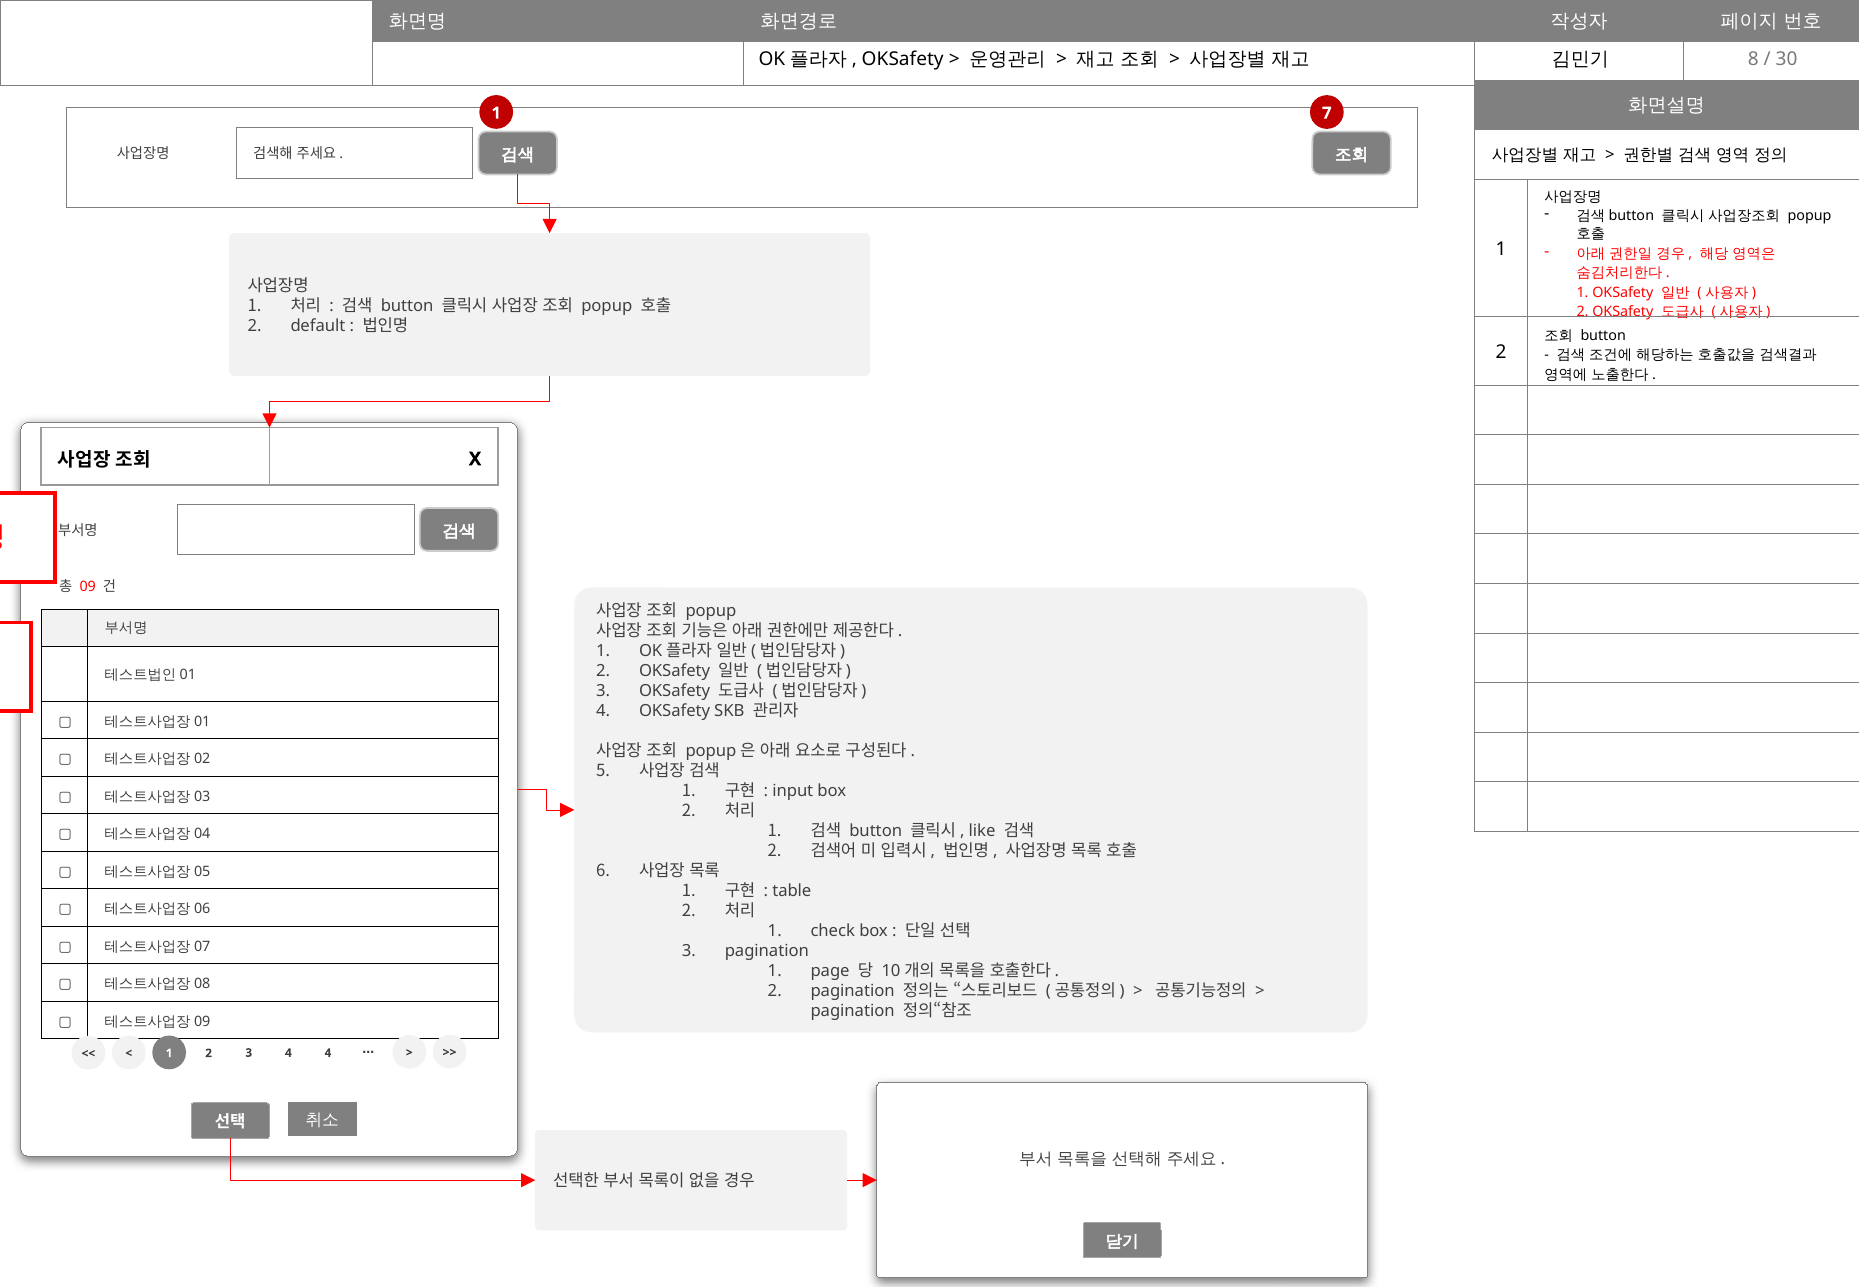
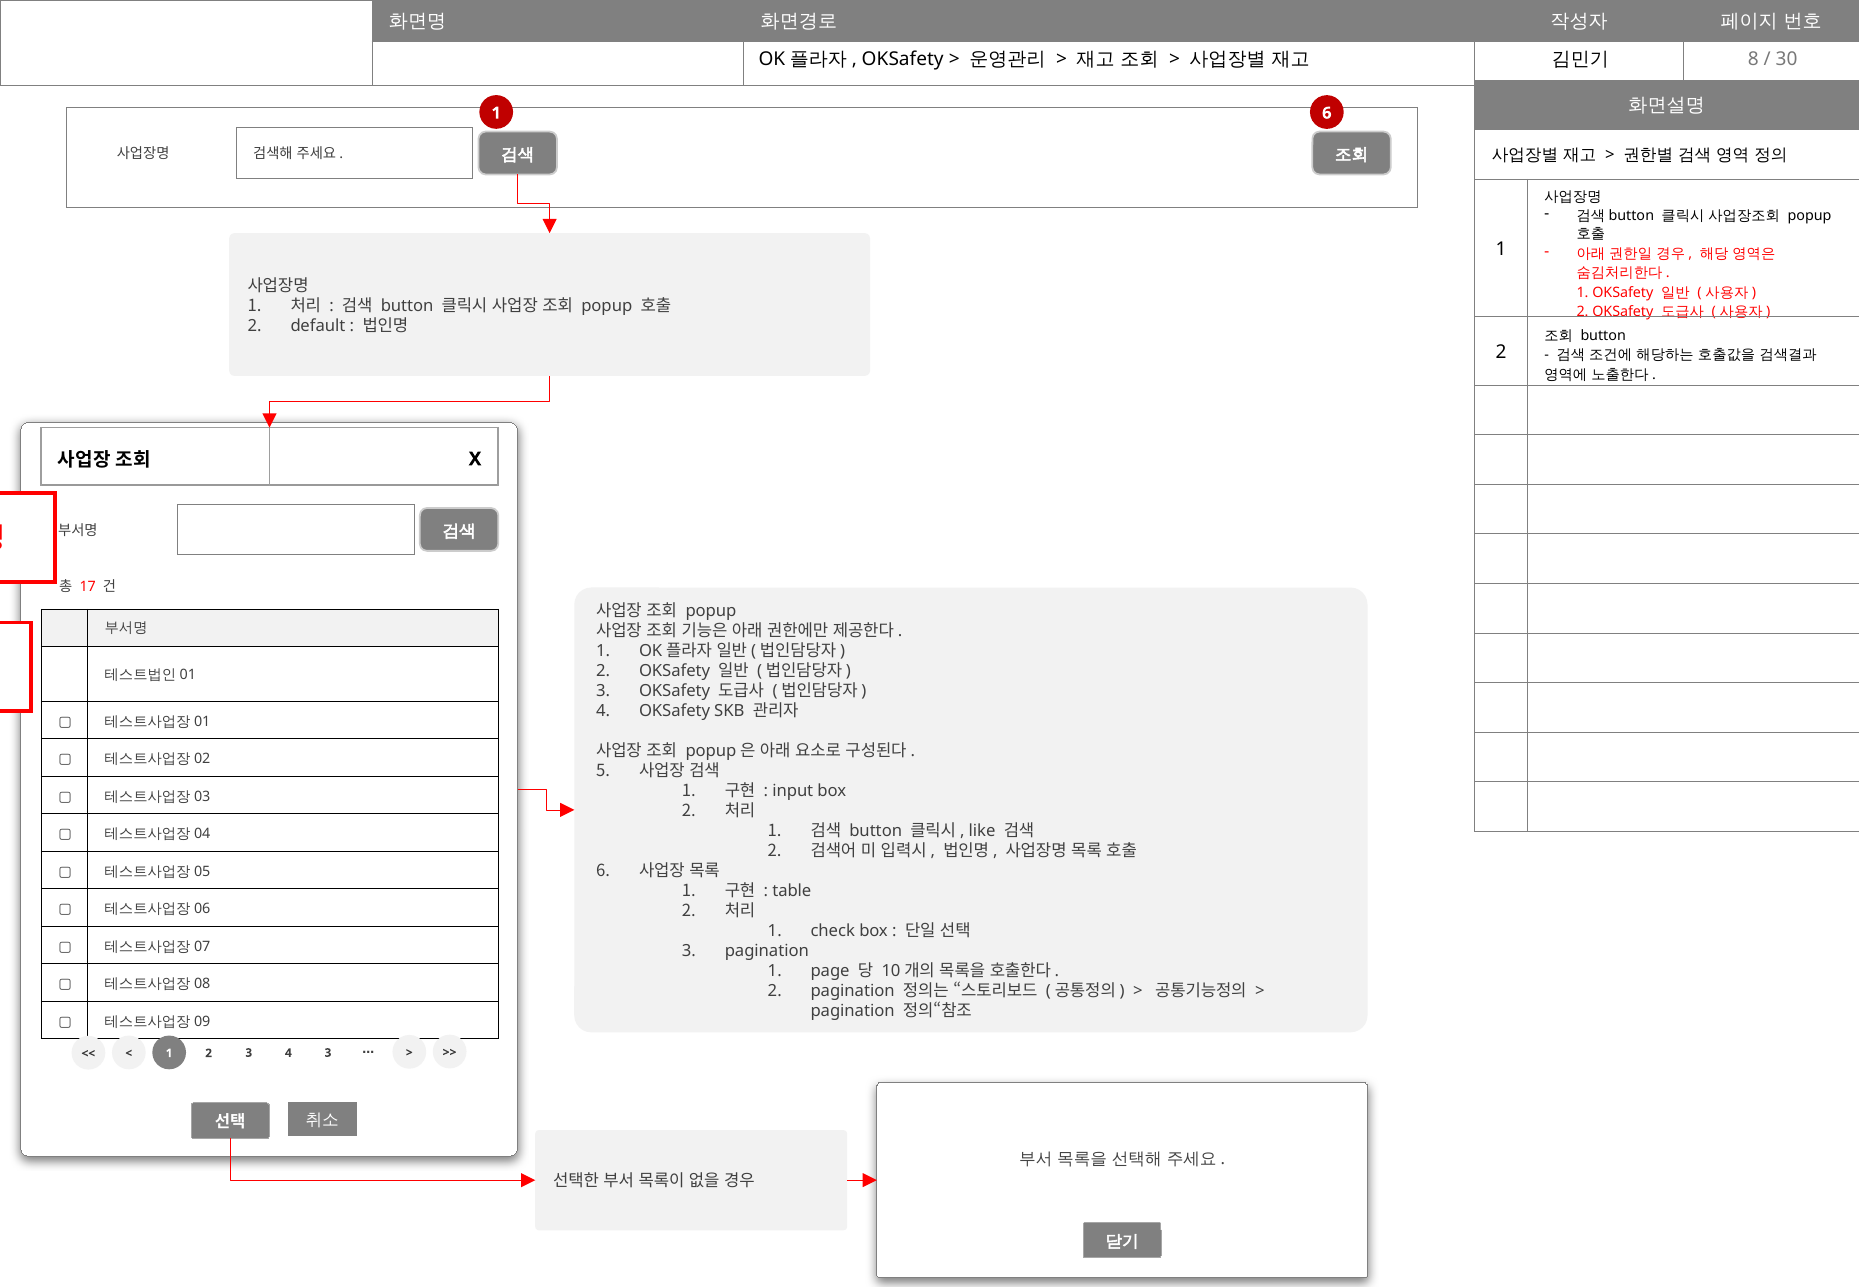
1 7: 7 -> 6 (1327, 113)
09: 09 -> 17 (88, 587)
4: 4 -> 3 (328, 1053)
